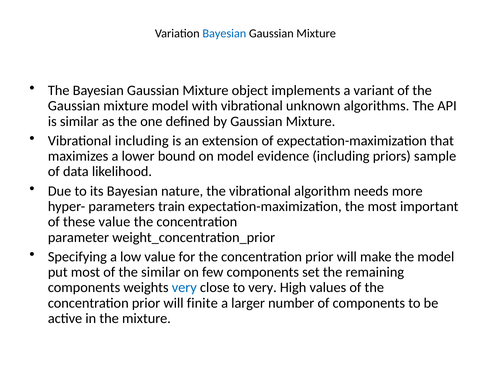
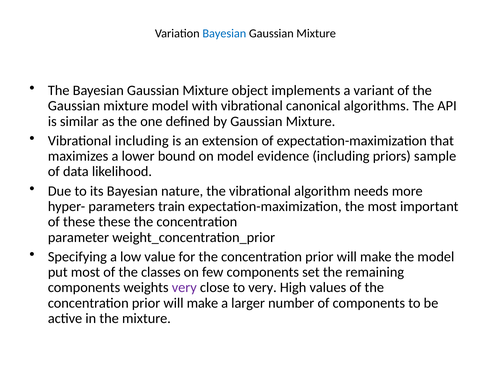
unknown: unknown -> canonical (313, 106)
these value: value -> these (114, 222)
the similar: similar -> classes (161, 272)
very colour: blue -> purple (184, 288)
finite: finite -> make (202, 303)
